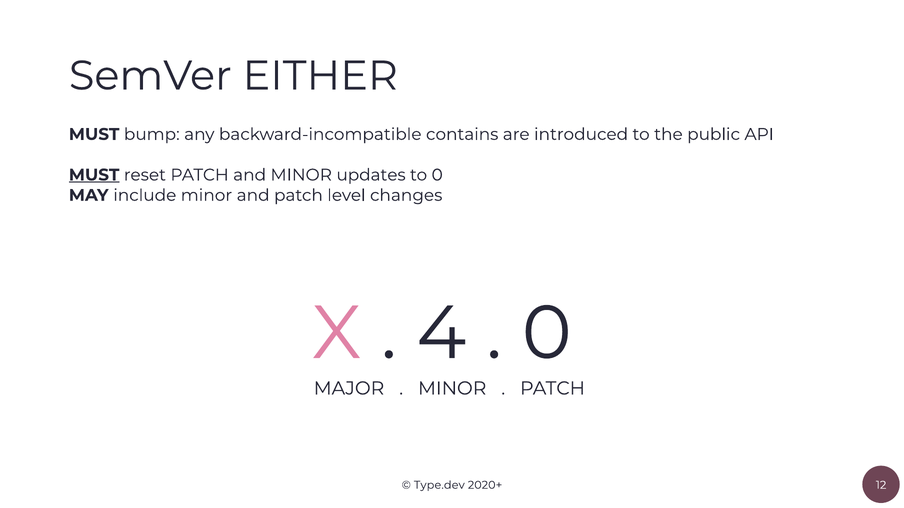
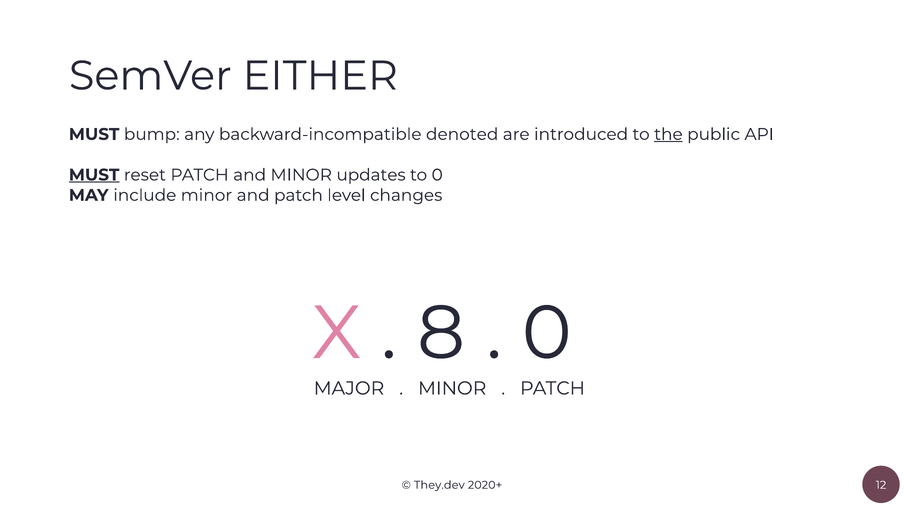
contains: contains -> denoted (462, 134)
the underline: none -> present (668, 134)
4: 4 -> 8 (441, 334)
Type.dev: Type.dev -> They.dev (439, 485)
